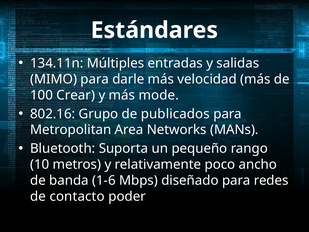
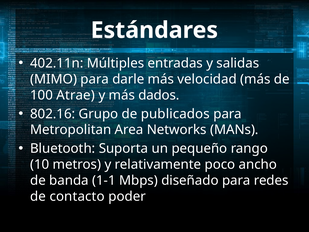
134.11n: 134.11n -> 402.11n (57, 63)
Crear: Crear -> Atrae (76, 95)
mode: mode -> dados (159, 95)
1-6: 1-6 -> 1-1 (104, 180)
